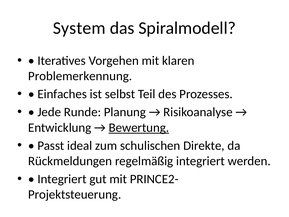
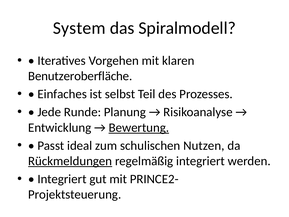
Problemerkennung: Problemerkennung -> Benutzeroberfläche (80, 76)
Direkte: Direkte -> Nutzen (204, 145)
Rückmeldungen underline: none -> present (70, 161)
